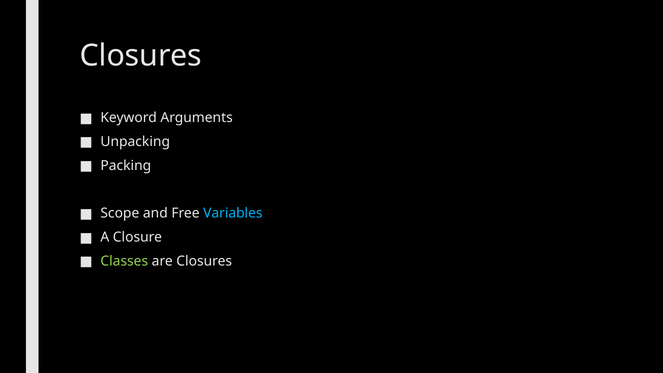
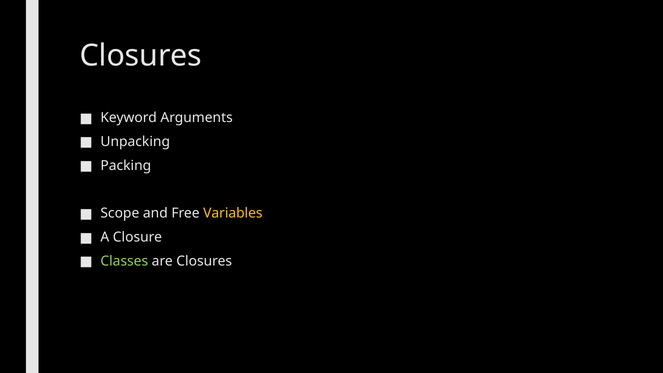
Variables colour: light blue -> yellow (233, 213)
